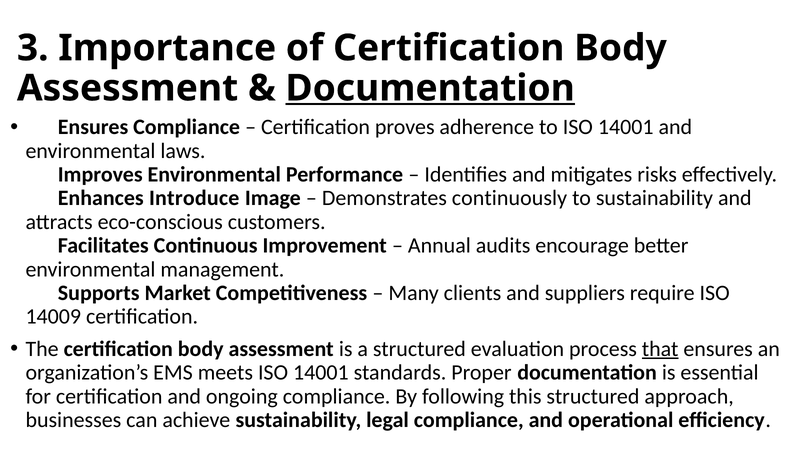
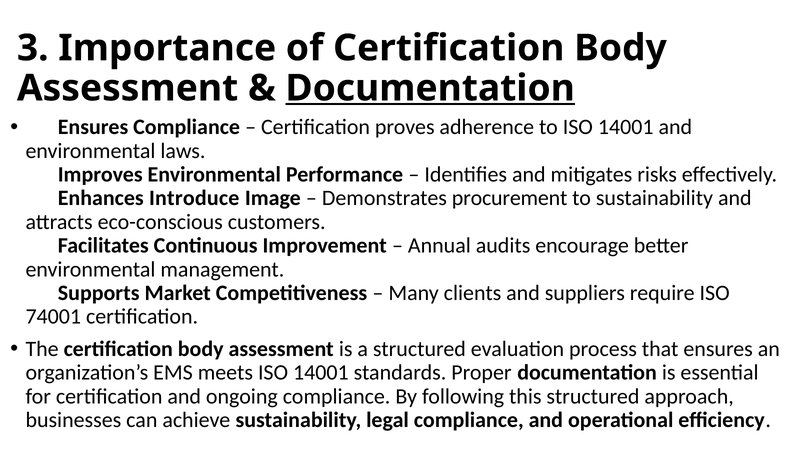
continuously: continuously -> procurement (510, 198)
14009: 14009 -> 74001 (53, 317)
that underline: present -> none (660, 349)
